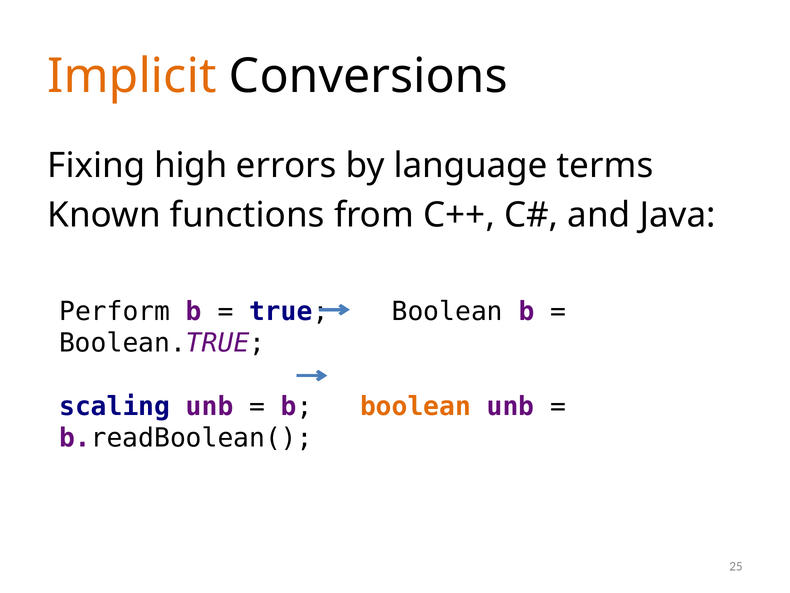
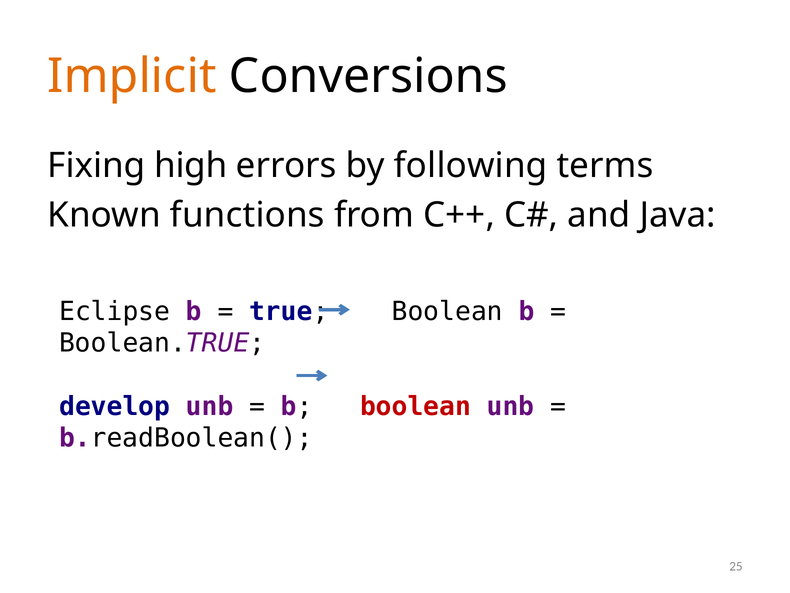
language: language -> following (471, 166)
Perform: Perform -> Eclipse (115, 311)
scaling: scaling -> develop (115, 406)
boolean colour: orange -> red (416, 406)
